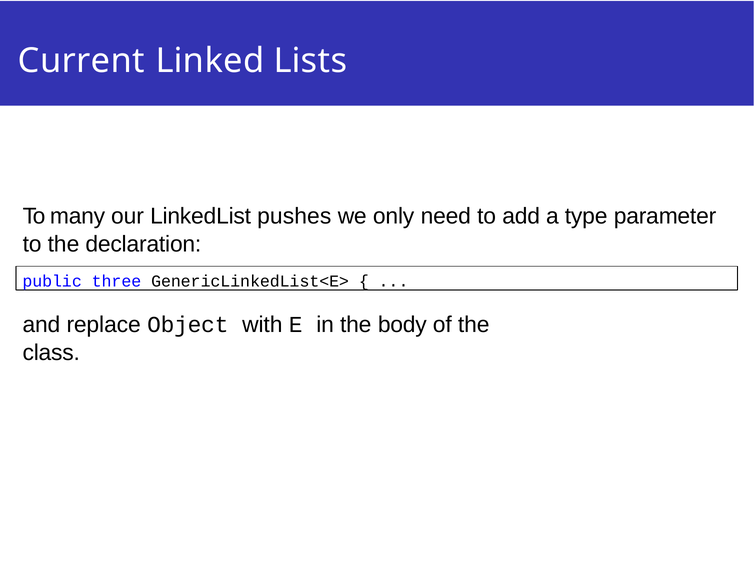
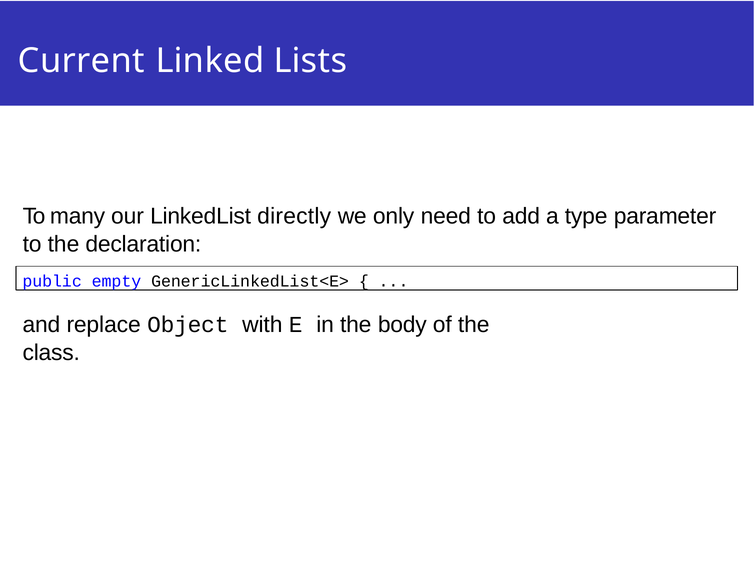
pushes: pushes -> directly (294, 216)
three: three -> empty (116, 281)
